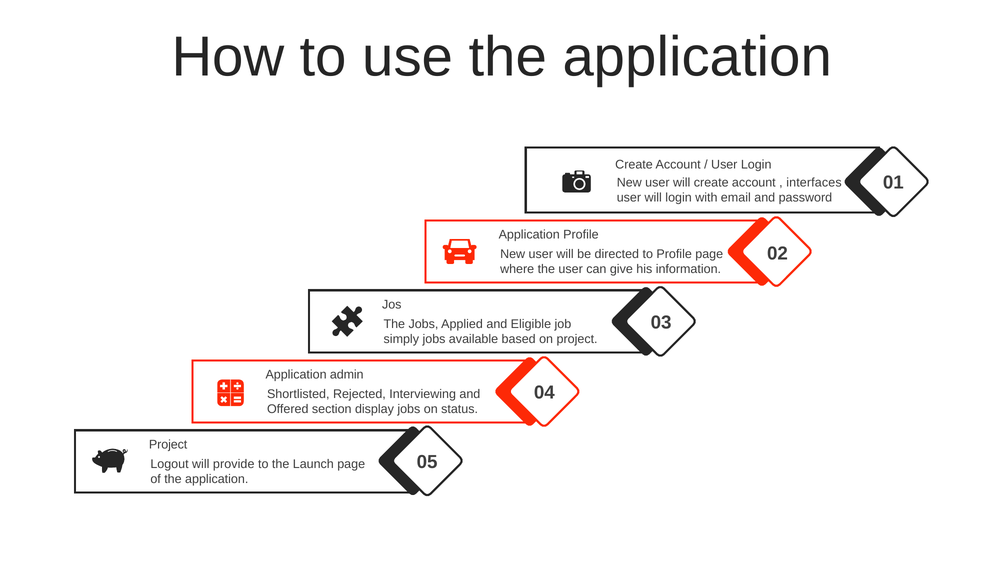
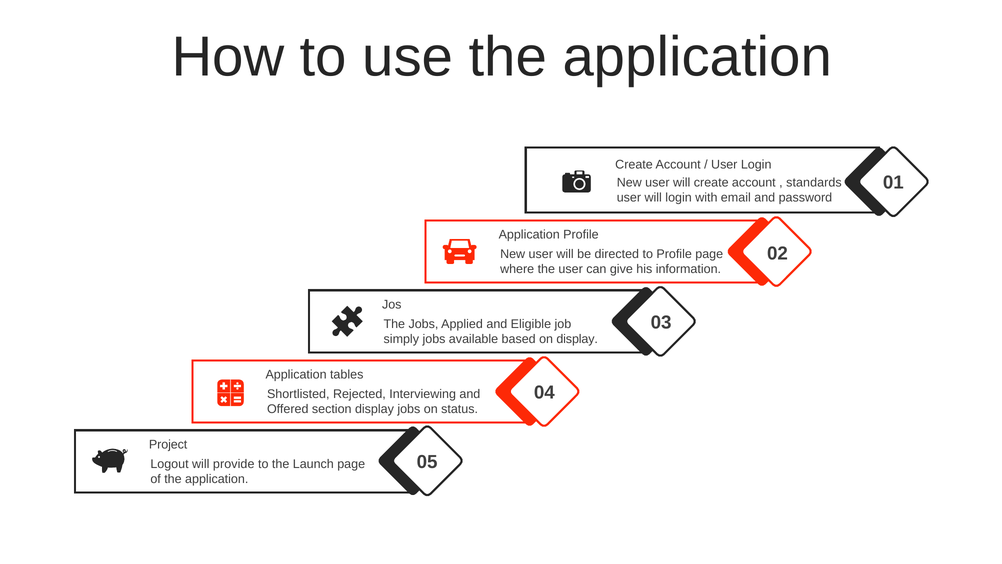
interfaces: interfaces -> standards (814, 182)
on project: project -> display (577, 339)
admin: admin -> tables (347, 374)
